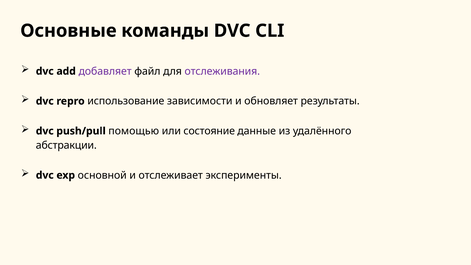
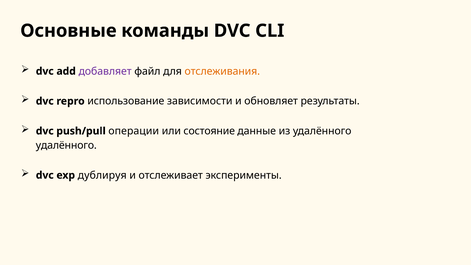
отслеживания colour: purple -> orange (222, 71)
помощью: помощью -> операции (134, 131)
абстракции: абстракции -> удалённого (66, 145)
основной: основной -> дублируя (102, 175)
